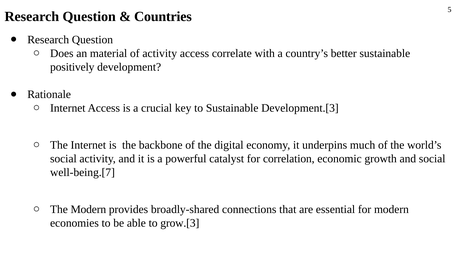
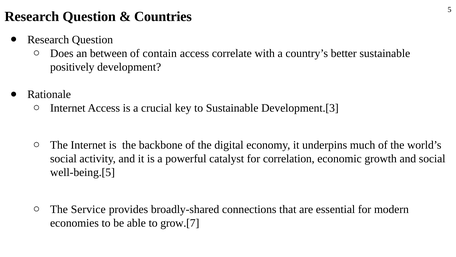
material: material -> between (109, 53)
of activity: activity -> contain (160, 53)
well-being.[7: well-being.[7 -> well-being.[5 (83, 172)
The Modern: Modern -> Service (88, 209)
grow.[3: grow.[3 -> grow.[7 (180, 223)
